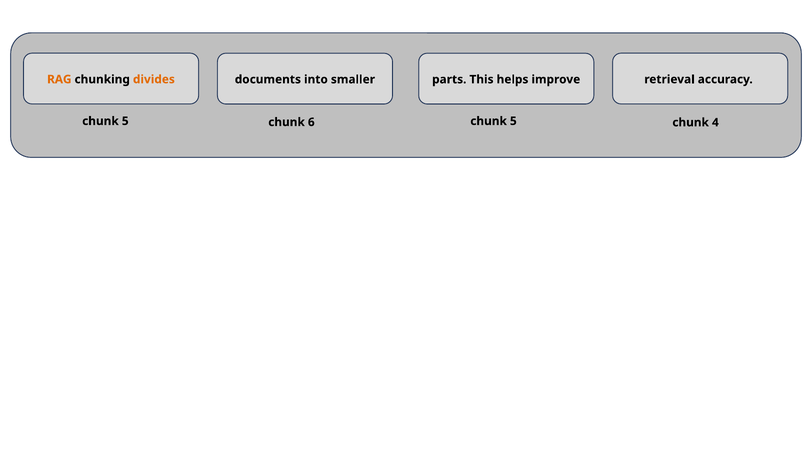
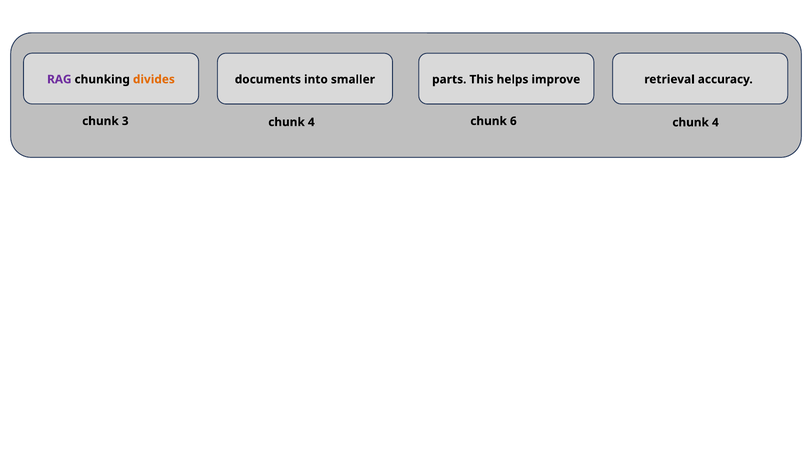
RAG colour: orange -> purple (59, 79)
5: 5 -> 3 (125, 121)
6: 6 -> 4 (311, 122)
5: 5 -> 6 (513, 121)
